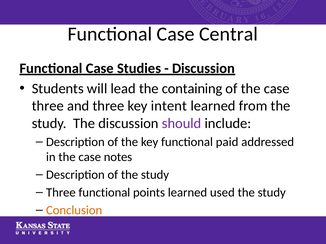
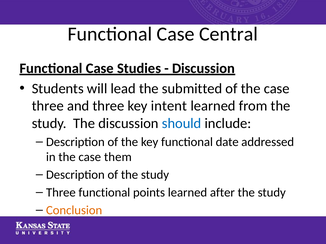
containing: containing -> submitted (192, 89)
should colour: purple -> blue (182, 124)
paid: paid -> date (227, 142)
notes: notes -> them (118, 157)
used: used -> after (222, 193)
